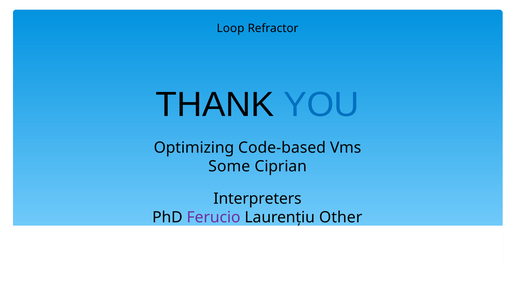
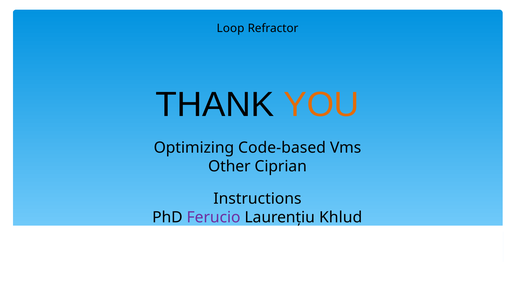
YOU colour: blue -> orange (321, 105)
Some: Some -> Other (229, 167)
Interpreters: Interpreters -> Instructions (257, 199)
Other: Other -> Khlud (341, 218)
